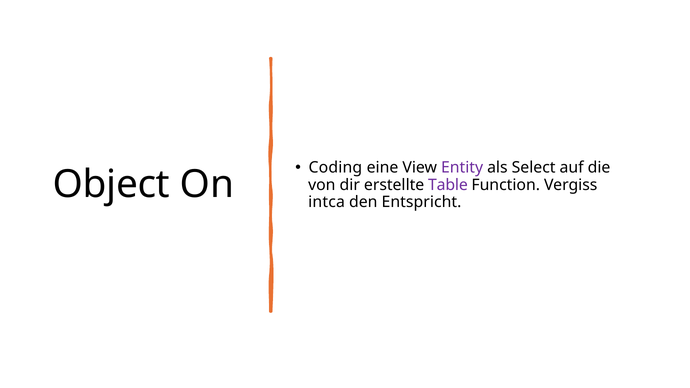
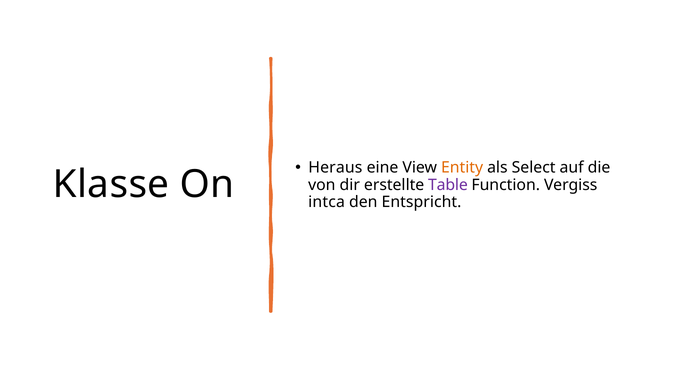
Coding: Coding -> Heraus (335, 168)
Entity colour: purple -> orange (462, 168)
Object: Object -> Klasse (111, 185)
